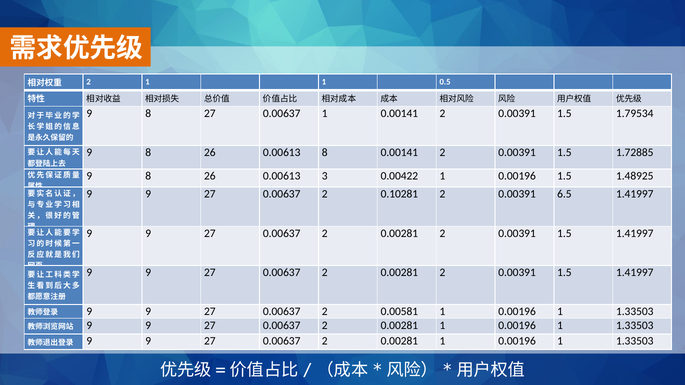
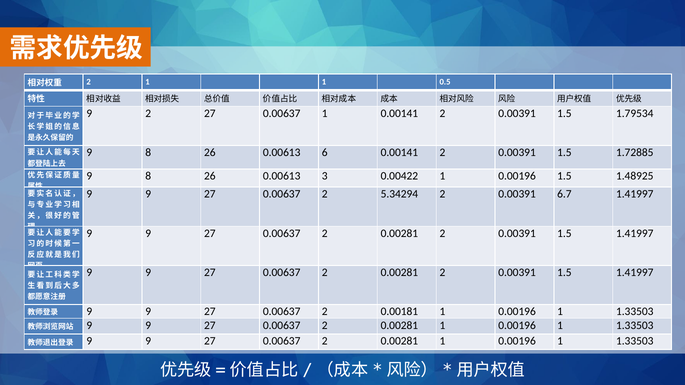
8: 8 -> 2 (148, 113)
0.00613 8: 8 -> 6 (325, 153)
0.10281: 0.10281 -> 5.34294 (399, 194)
6.5: 6.5 -> 6.7 (564, 194)
0.00581: 0.00581 -> 0.00181 (399, 312)
